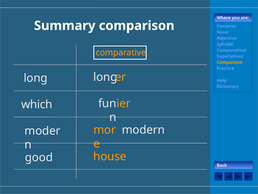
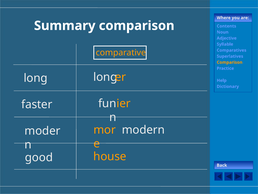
which: which -> faster (37, 104)
